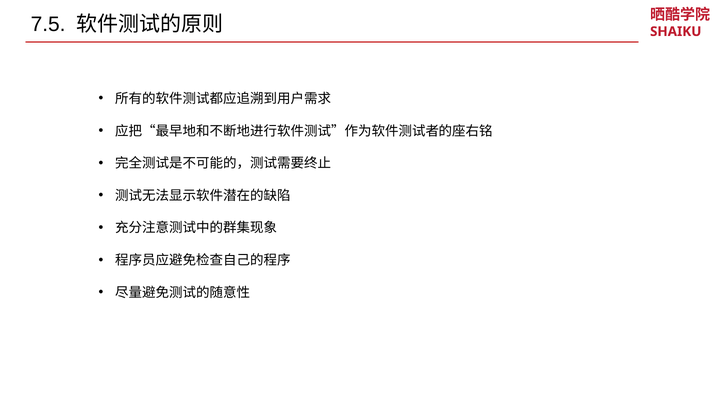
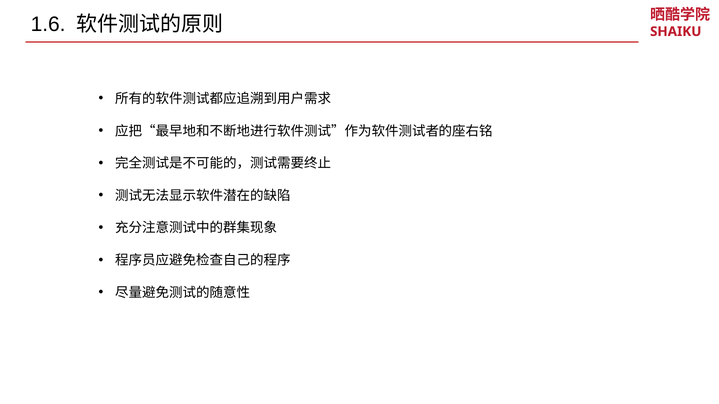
7.5: 7.5 -> 1.6 (48, 24)
